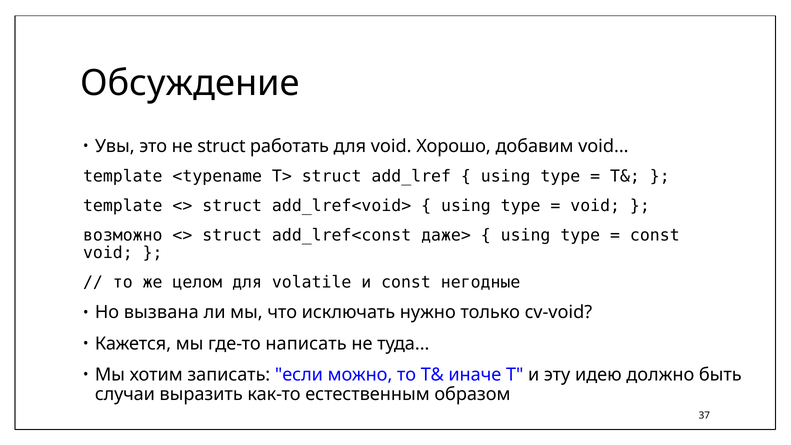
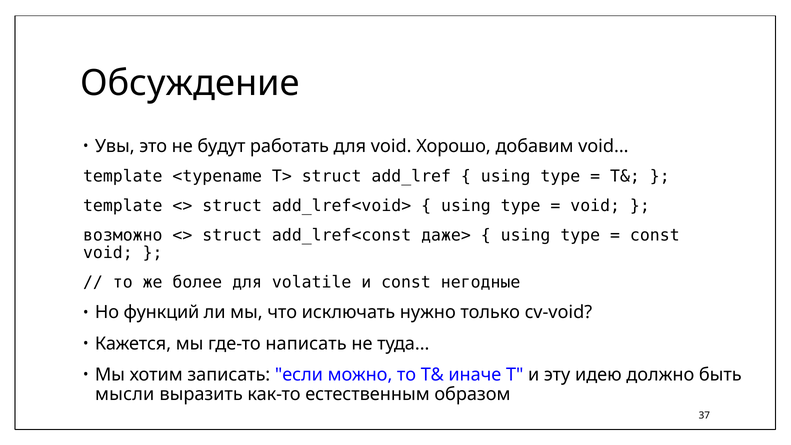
не struct: struct -> будут (221, 146)
целом: целом -> более (197, 282)
вызвана: вызвана -> функций (161, 312)
случаи: случаи -> мысли (125, 394)
